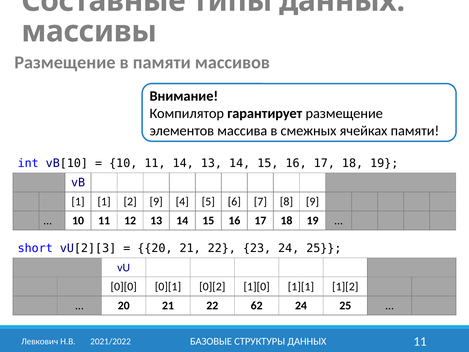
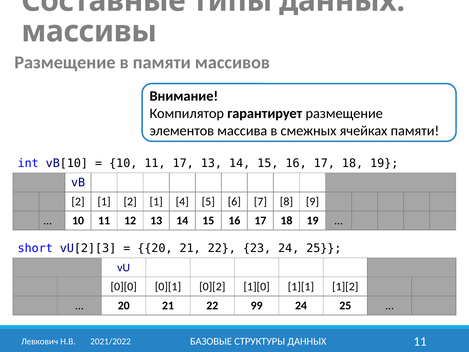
11 14: 14 -> 17 (183, 163)
1: 1 -> 2 (78, 201)
1 2 9: 9 -> 1 (156, 201)
62: 62 -> 99 (257, 305)
